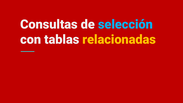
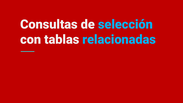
relacionadas colour: yellow -> light blue (119, 40)
